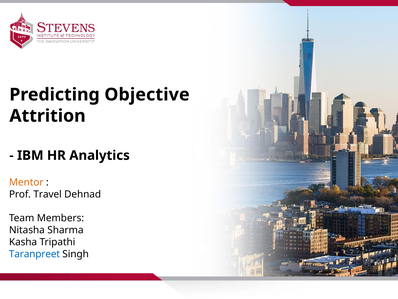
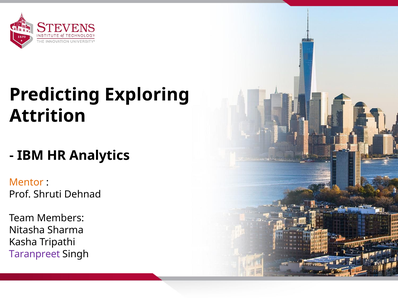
Objective: Objective -> Exploring (147, 94)
Travel: Travel -> Shruti (48, 194)
Taranpreet colour: blue -> purple (34, 254)
